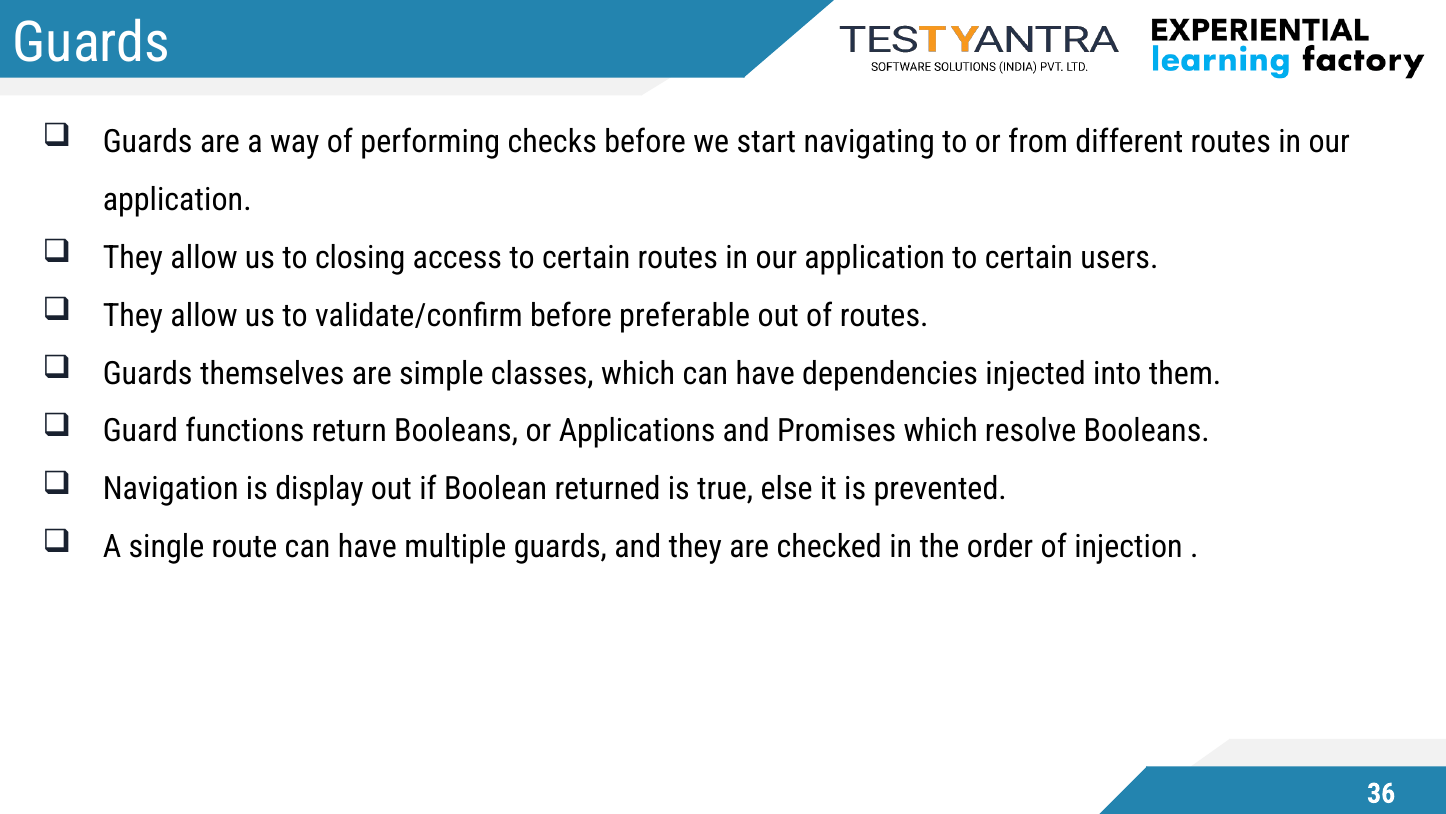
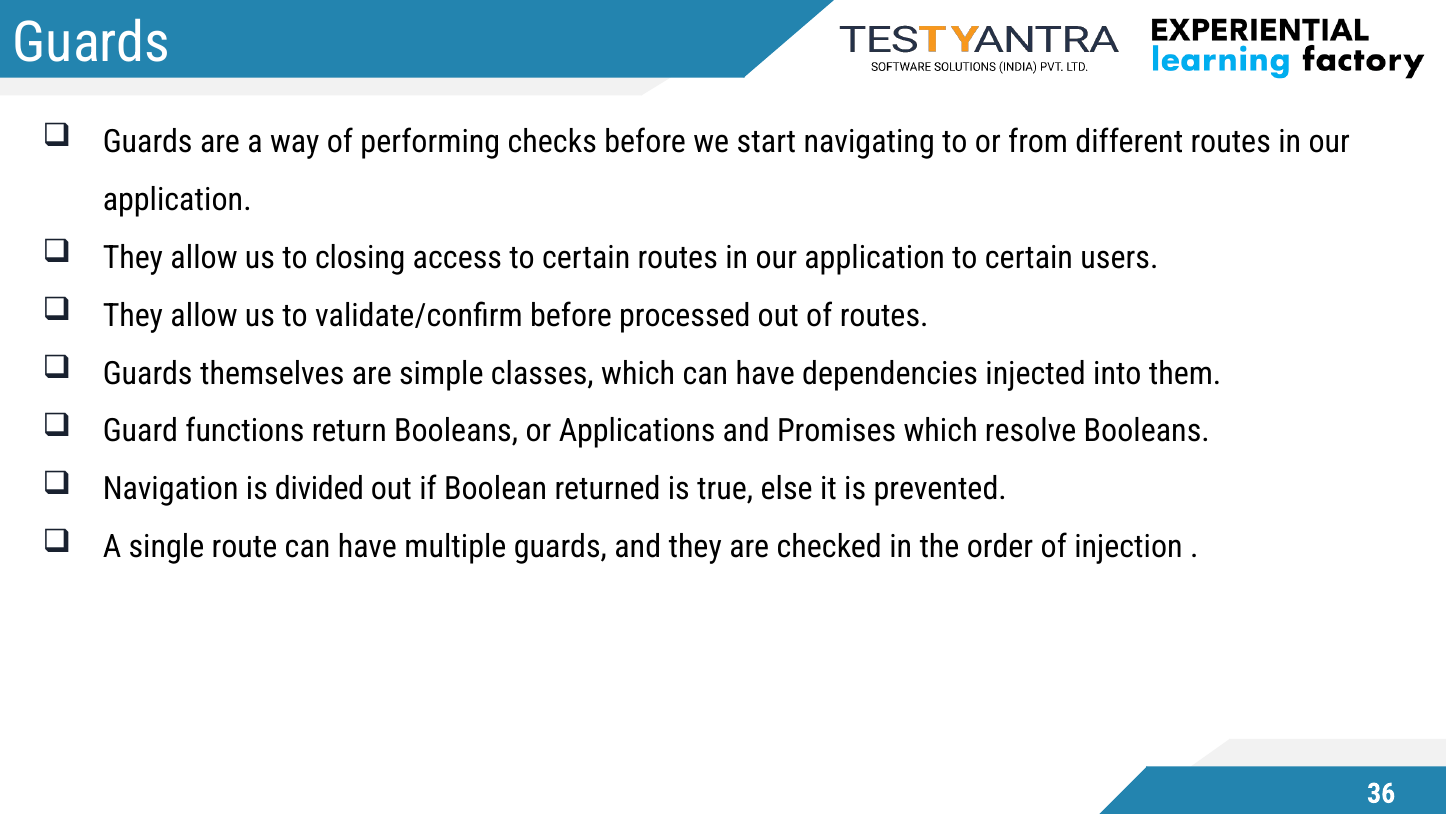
preferable: preferable -> processed (685, 315)
display: display -> divided (320, 489)
